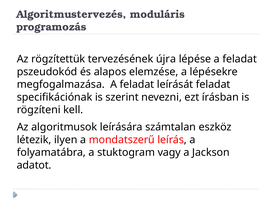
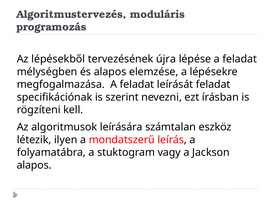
rögzítettük: rögzítettük -> lépésekből (58, 59)
pszeudokód: pszeudokód -> mélységben (47, 72)
adatot: adatot -> alapos (34, 165)
